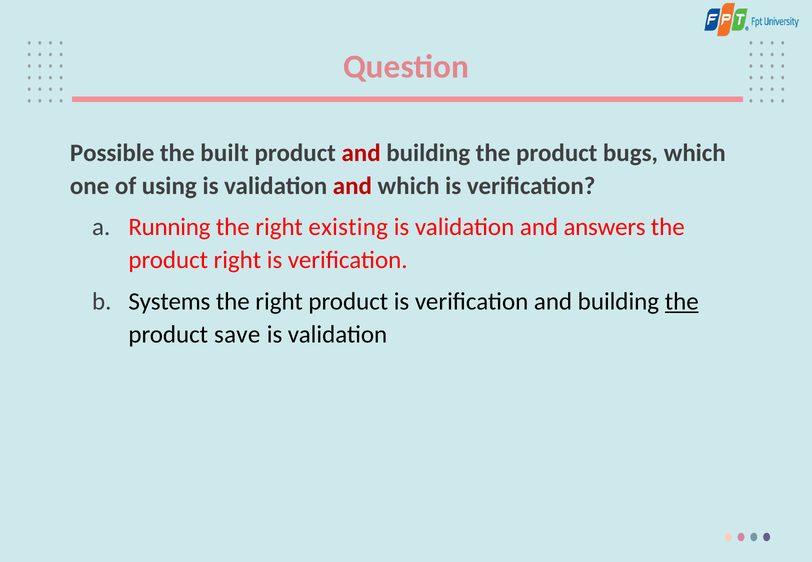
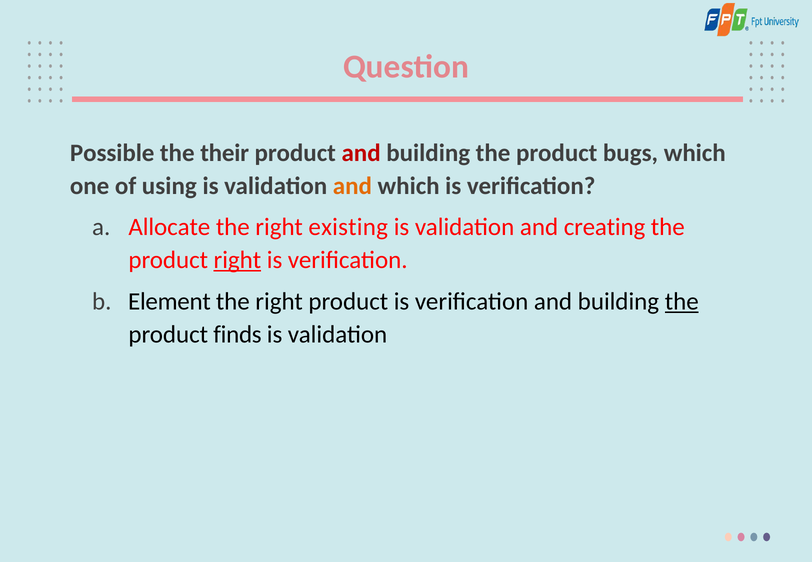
built: built -> their (225, 153)
and colour: red -> orange (352, 186)
Running: Running -> Allocate (169, 227)
answers: answers -> creating (605, 227)
right underline: none -> present (237, 260)
Systems: Systems -> Element (169, 302)
save: save -> finds (237, 335)
